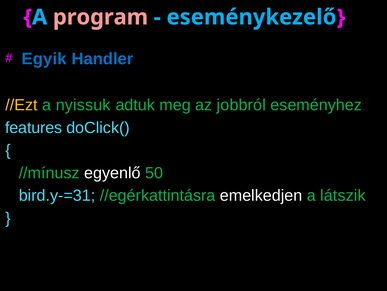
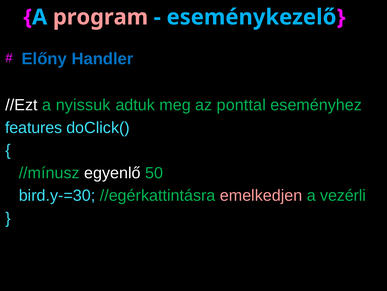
Egyik: Egyik -> Előny (44, 59)
//Ezt colour: yellow -> white (21, 105)
jobbról: jobbról -> ponttal (241, 105)
bird.y-=31: bird.y-=31 -> bird.y-=30 (57, 195)
emelkedjen colour: white -> pink (261, 195)
látszik: látszik -> vezérli (343, 195)
